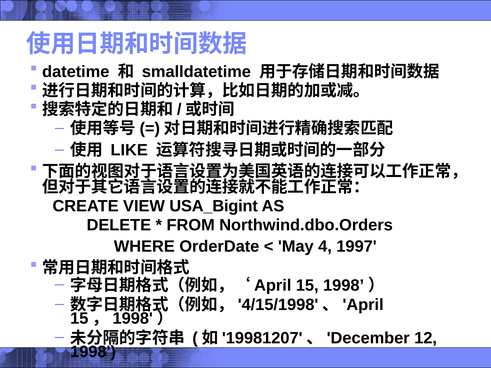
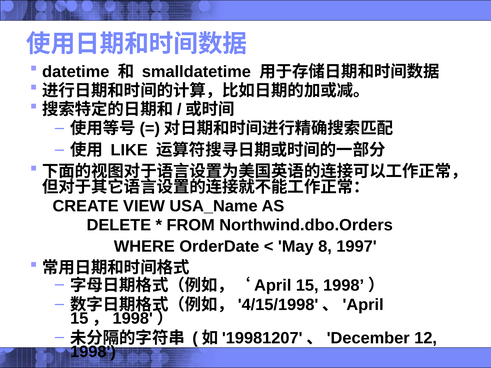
USA_Bigint: USA_Bigint -> USA_Name (214, 206)
4: 4 -> 8 (325, 247)
